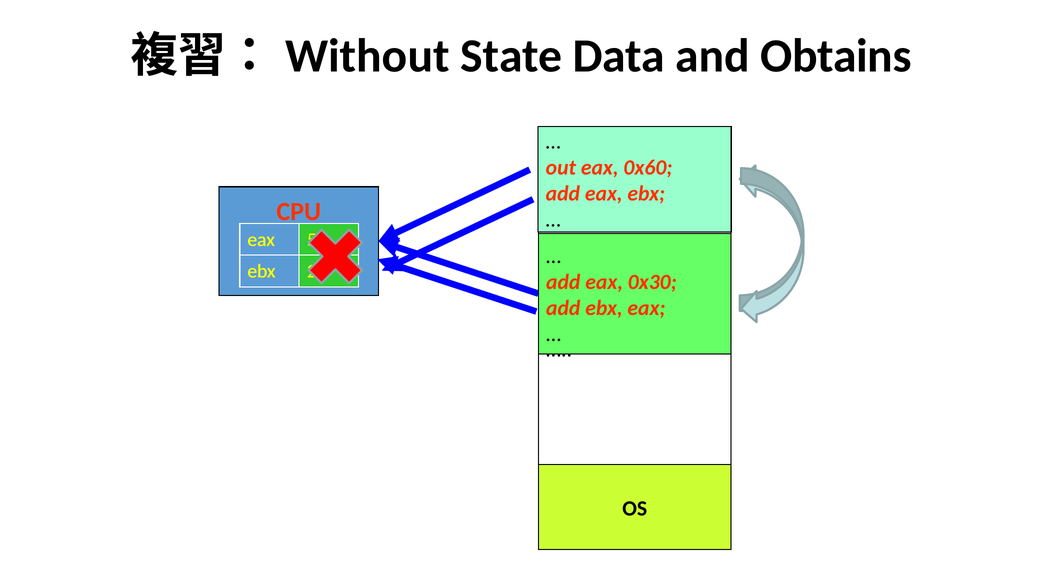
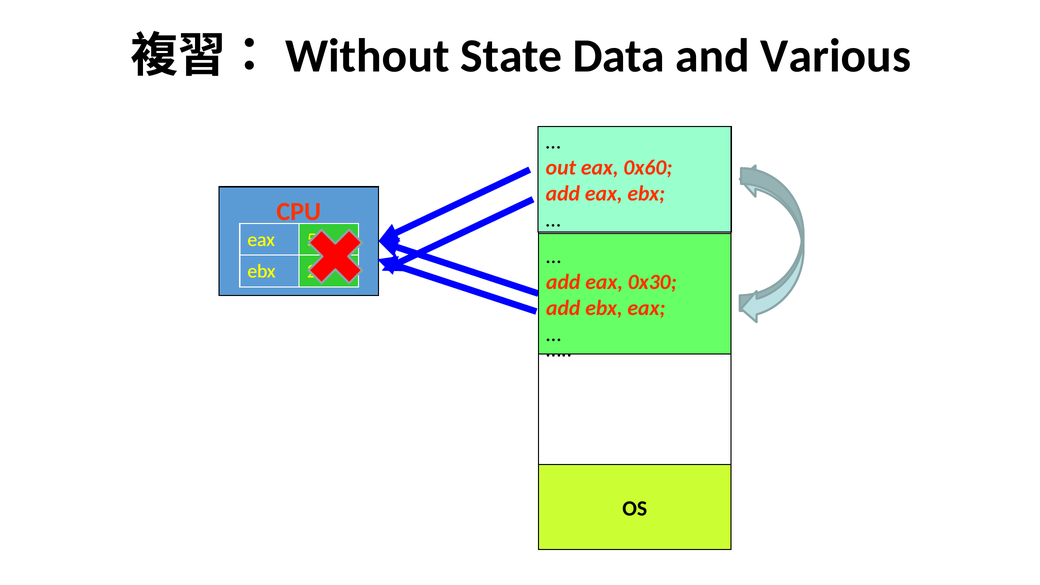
Obtains: Obtains -> Various (836, 56)
